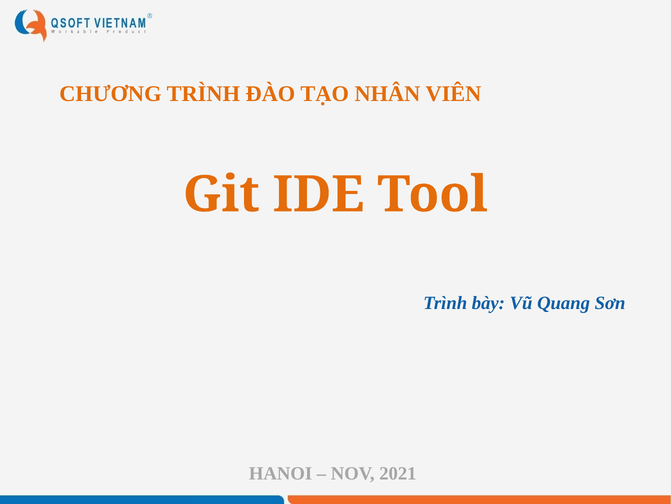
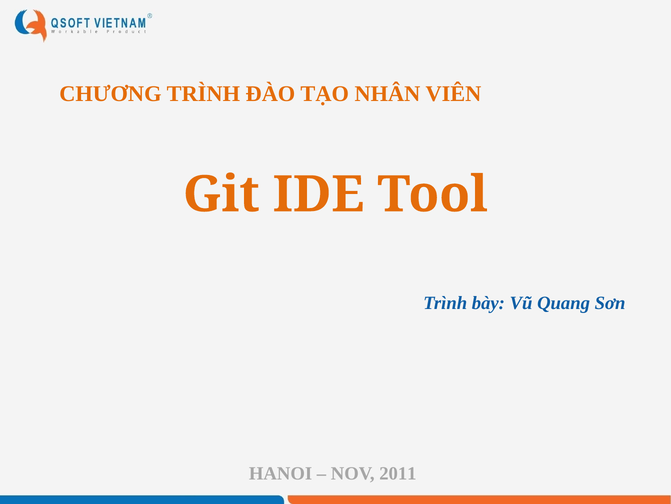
2021: 2021 -> 2011 (398, 473)
